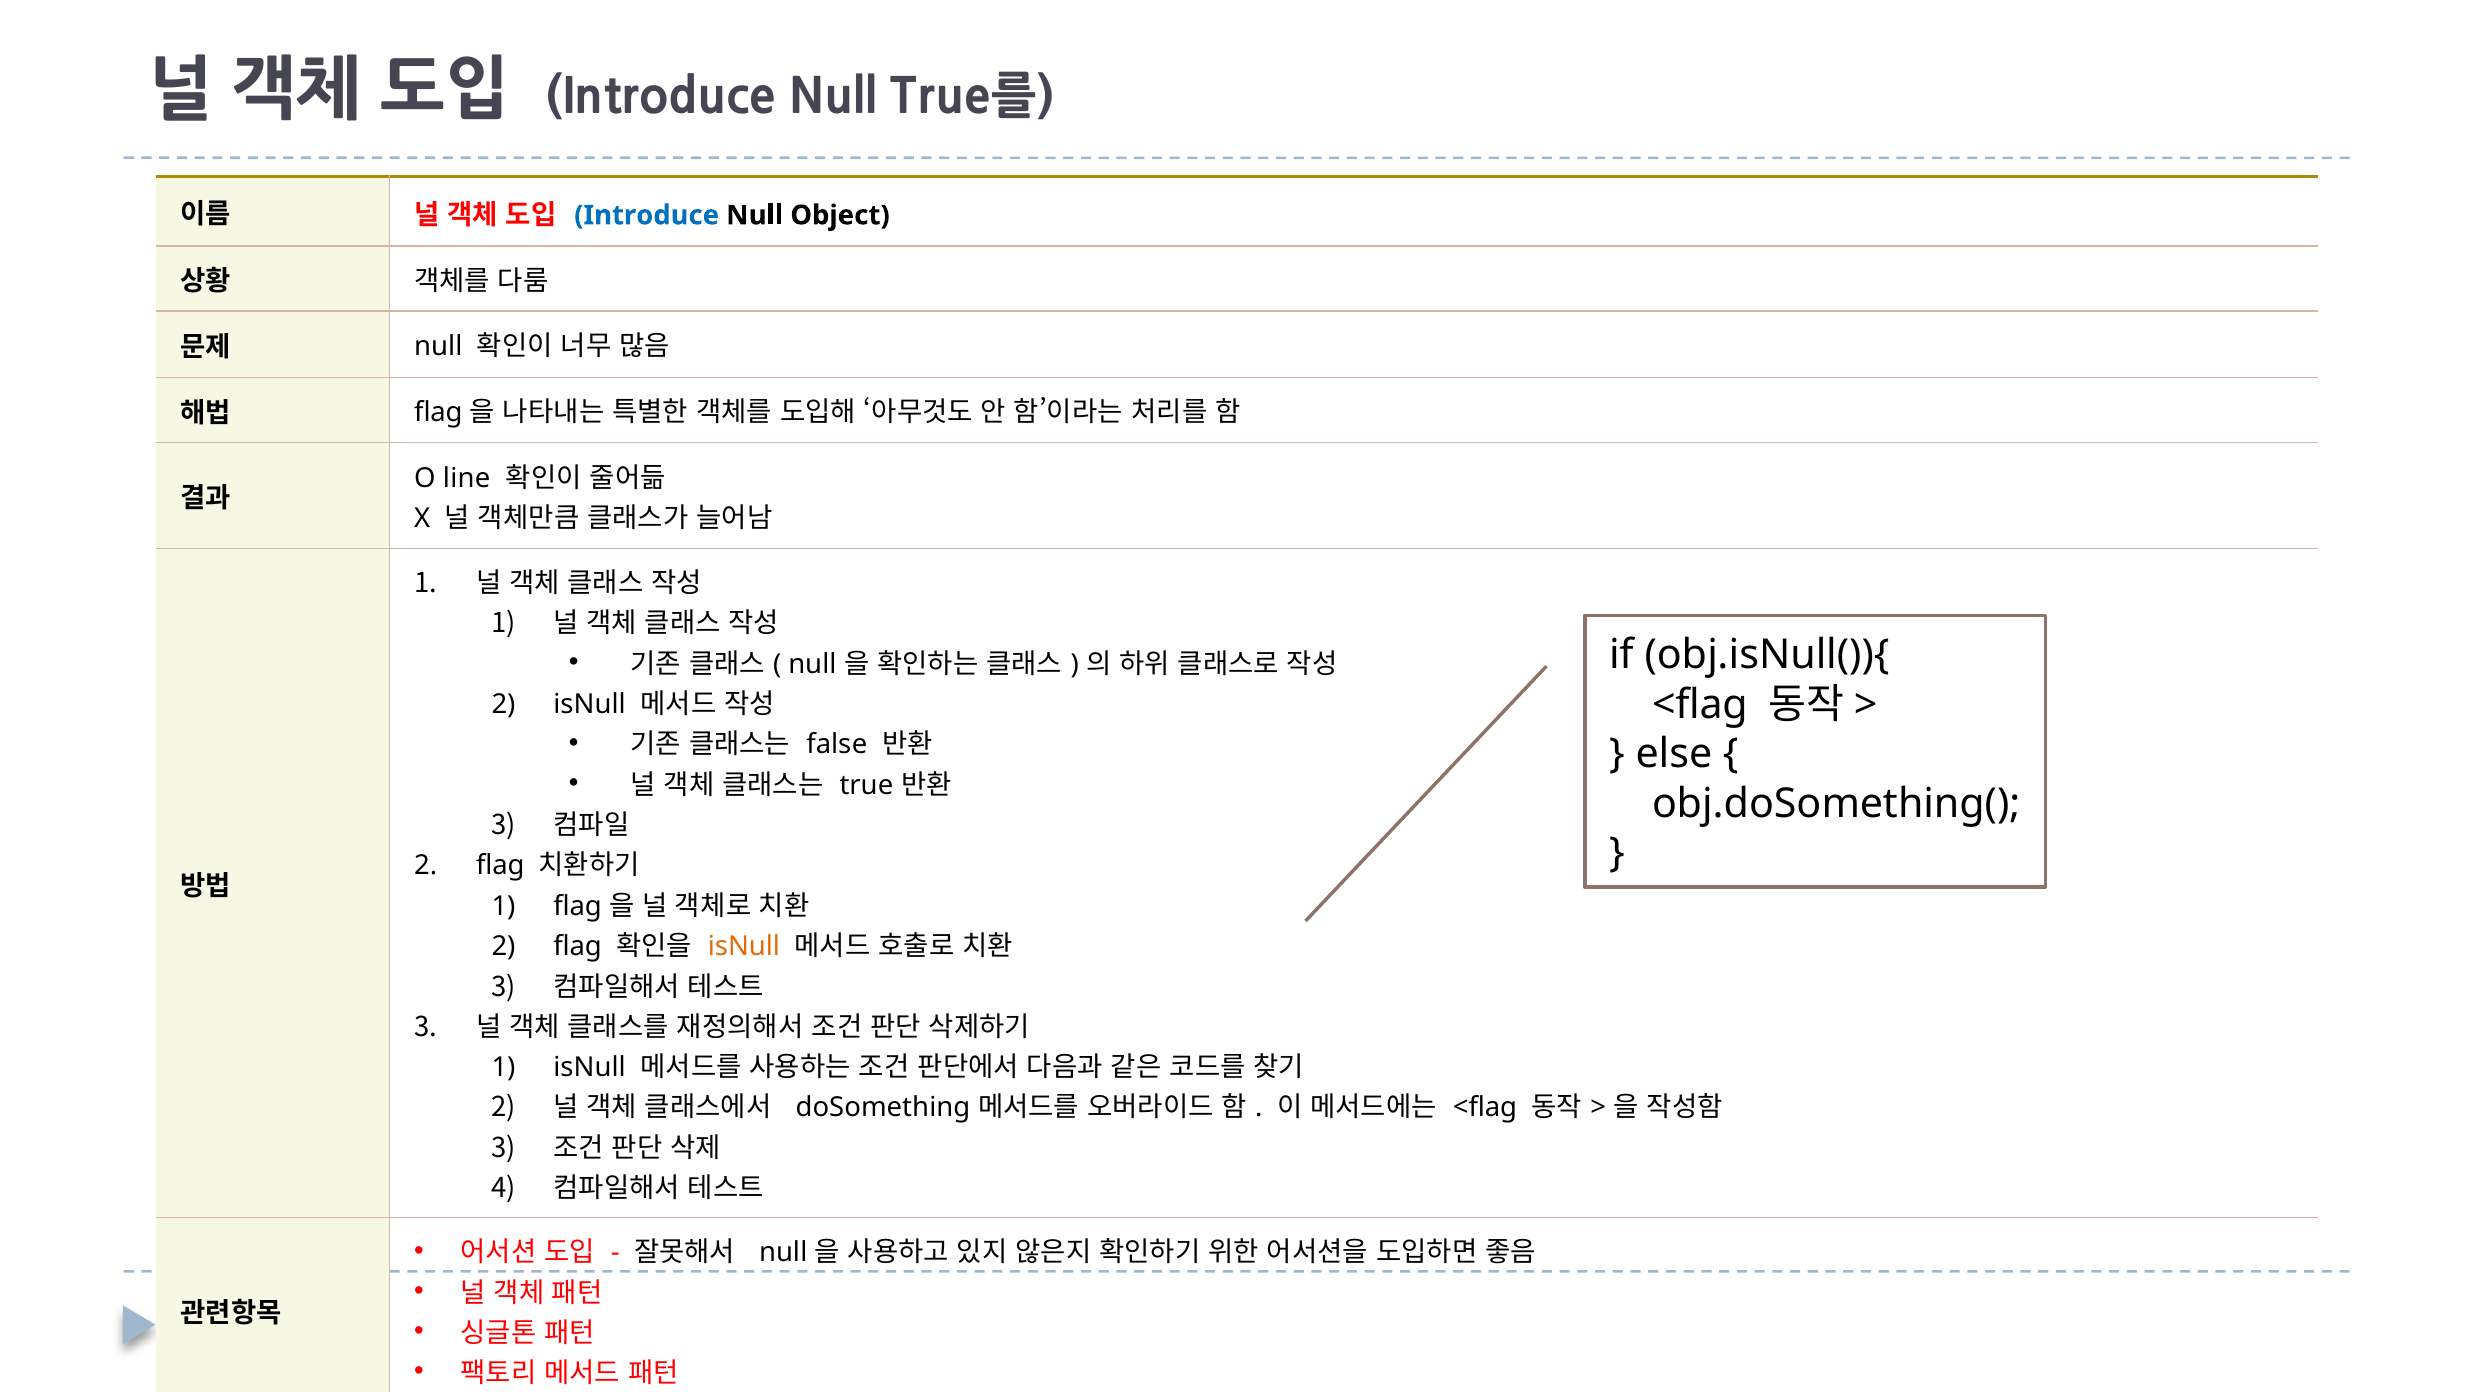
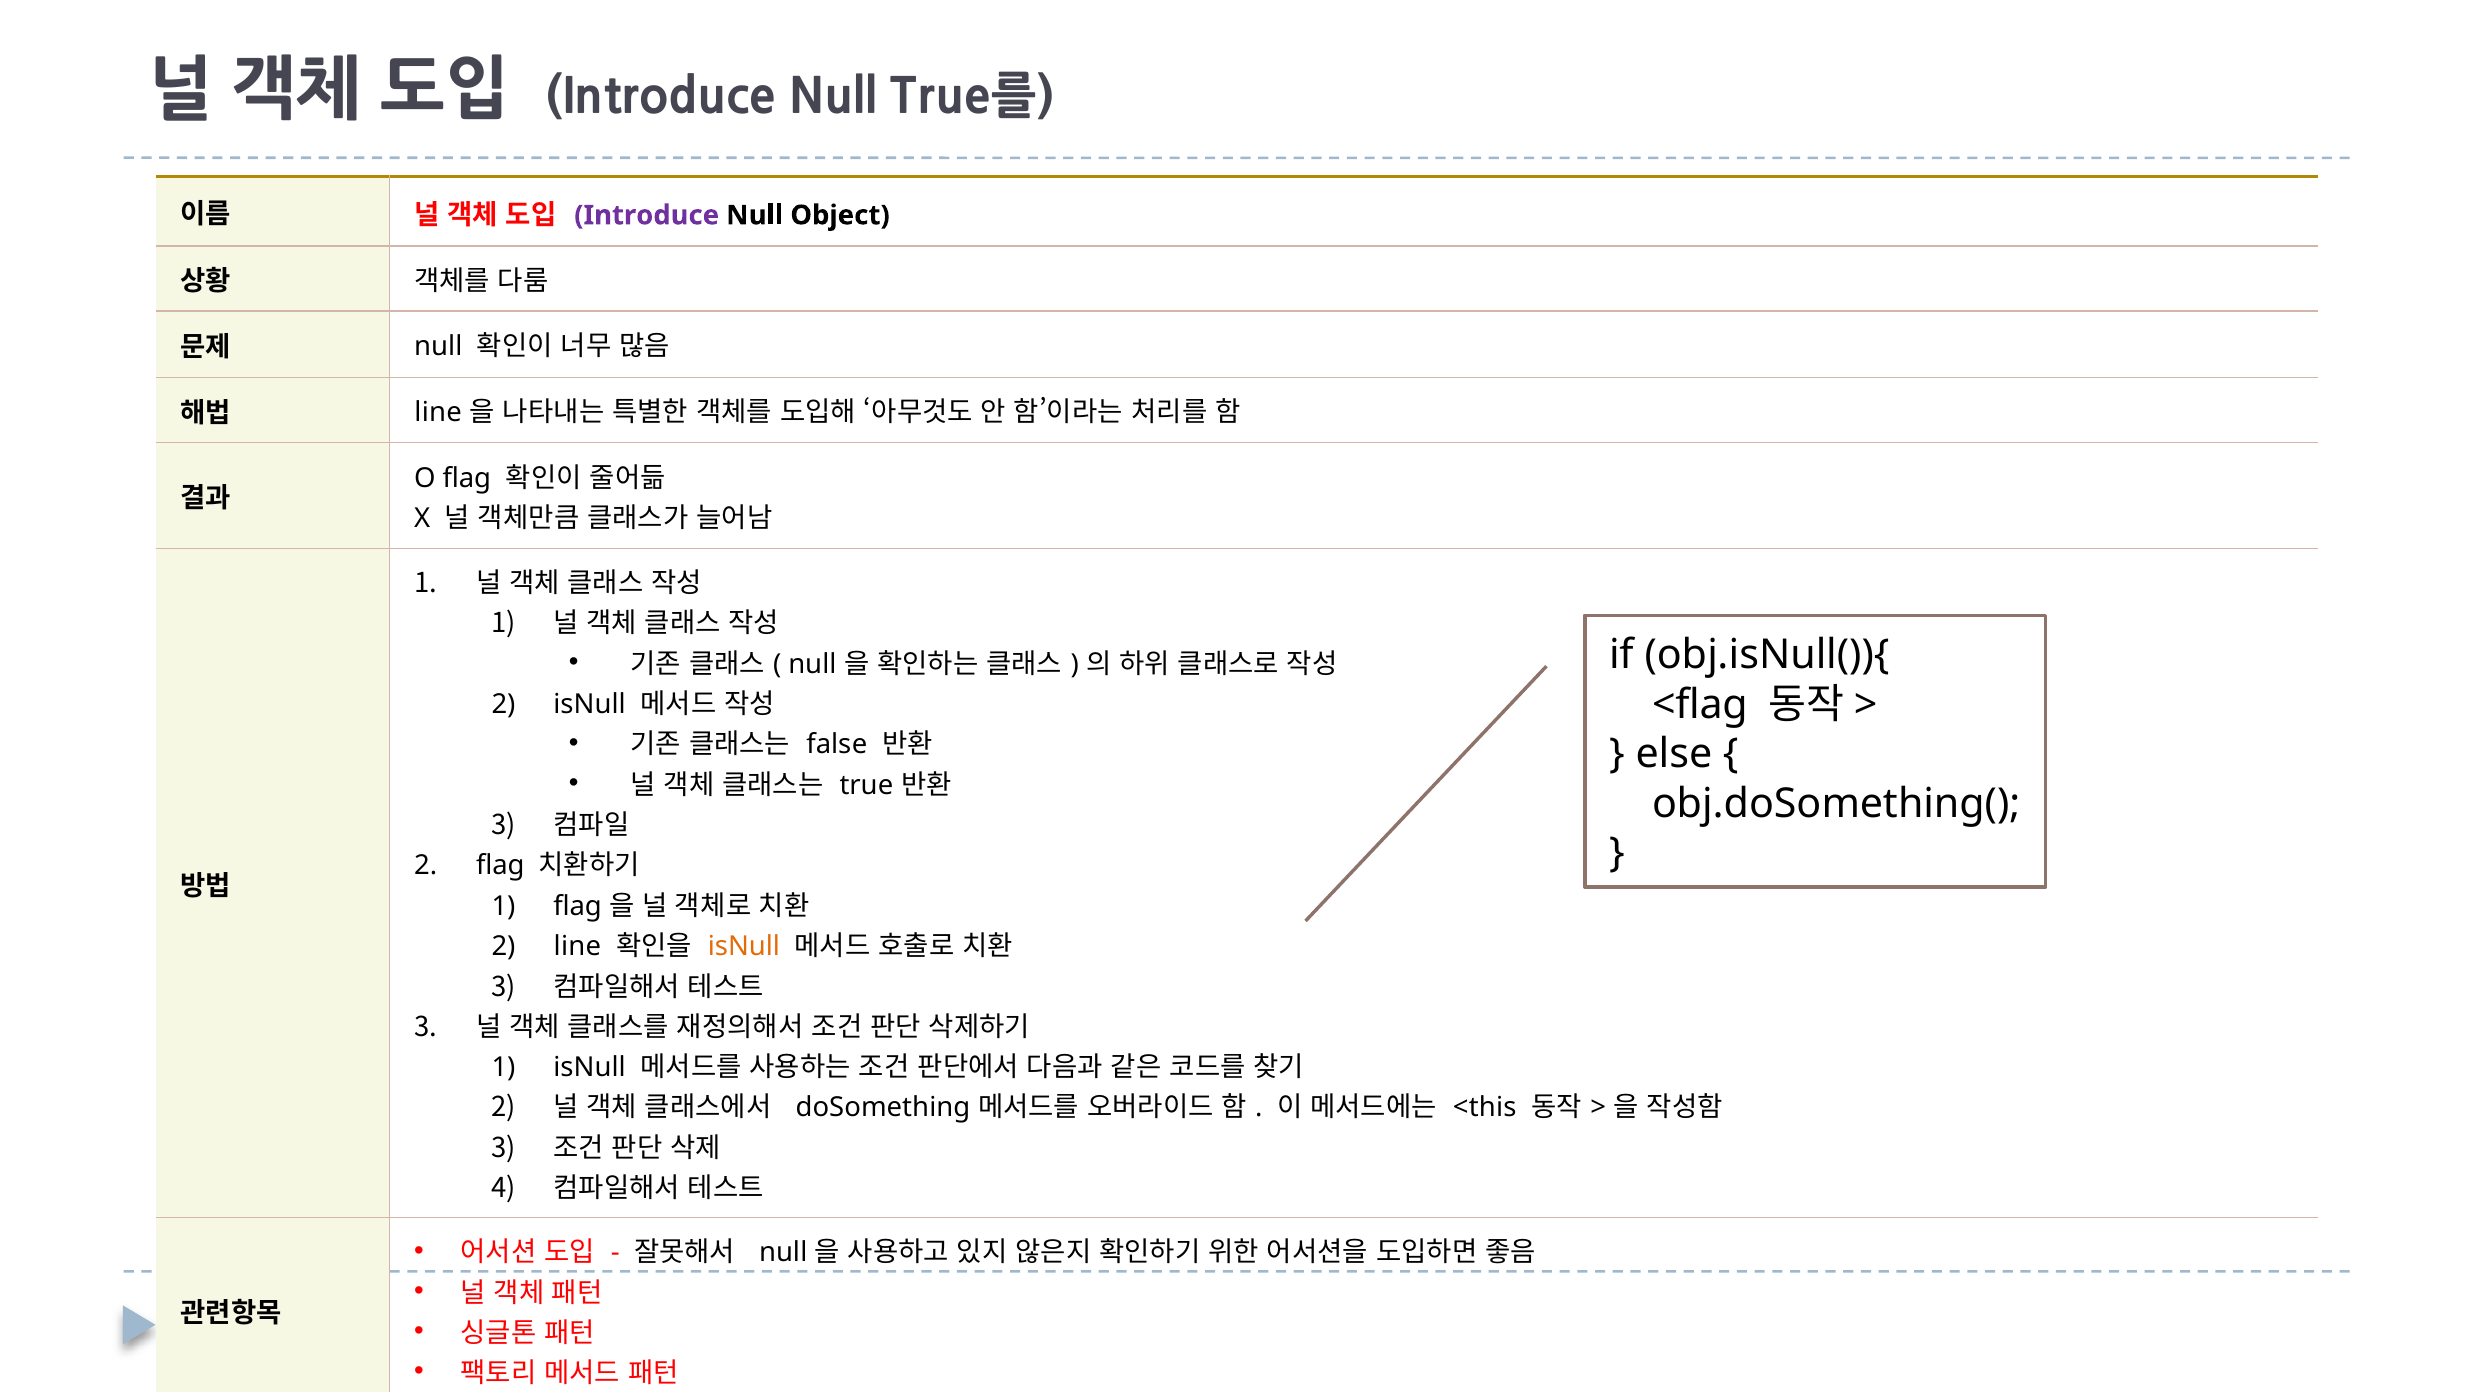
Introduce colour: blue -> purple (647, 215)
flag: flag -> line (438, 413)
O line: line -> flag (467, 478)
flag: flag -> line (577, 946)
<flag: <flag -> <this (1485, 1107)
